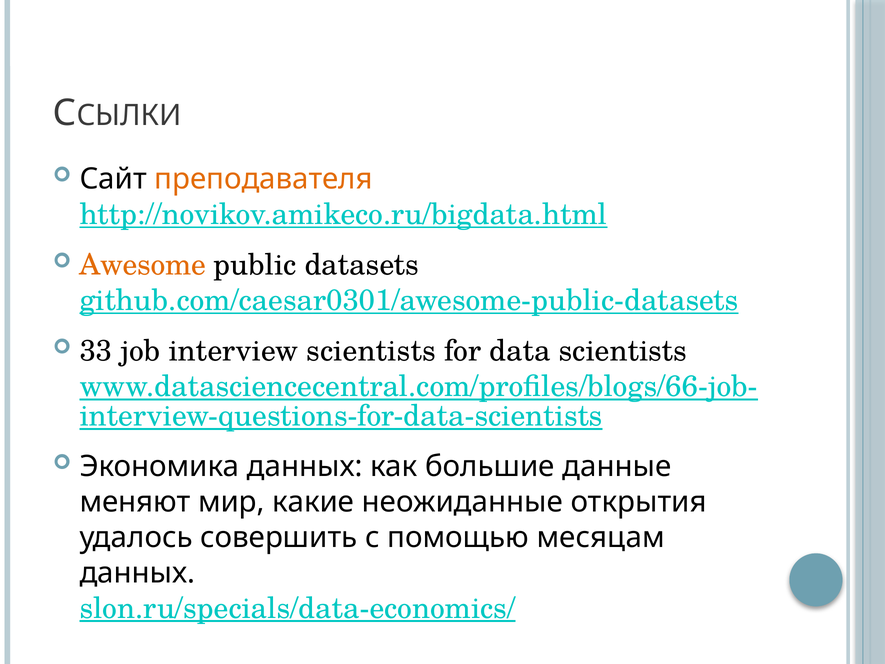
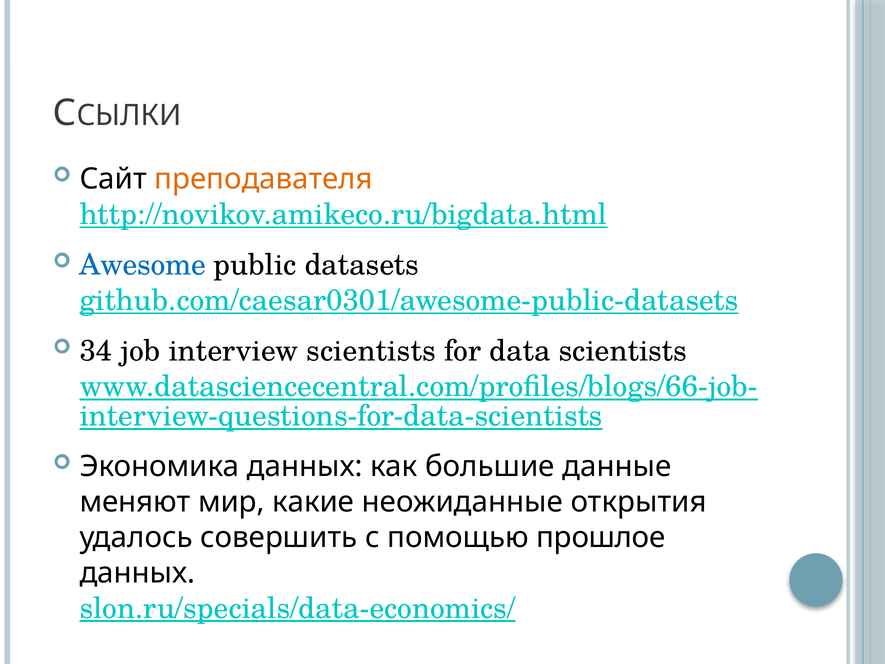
Awesome colour: orange -> blue (143, 265)
33: 33 -> 34 (96, 351)
месяцам: месяцам -> прошлое (601, 537)
